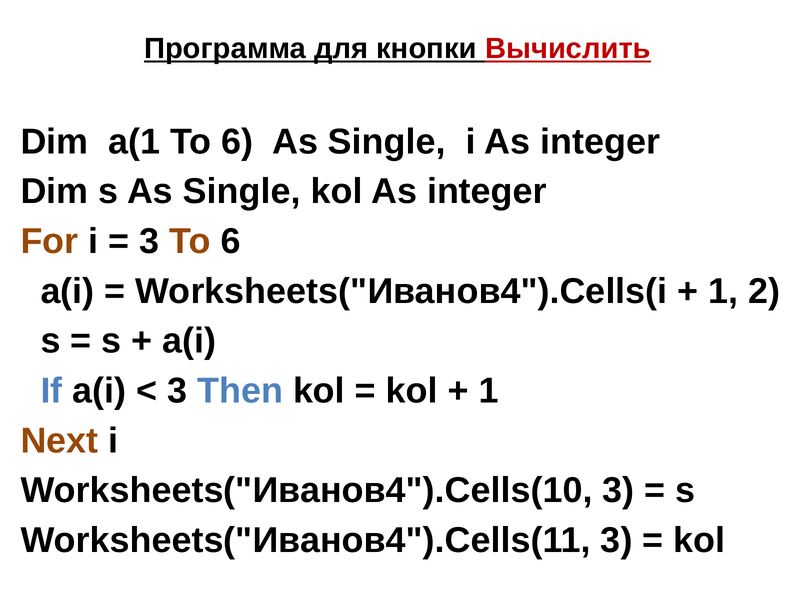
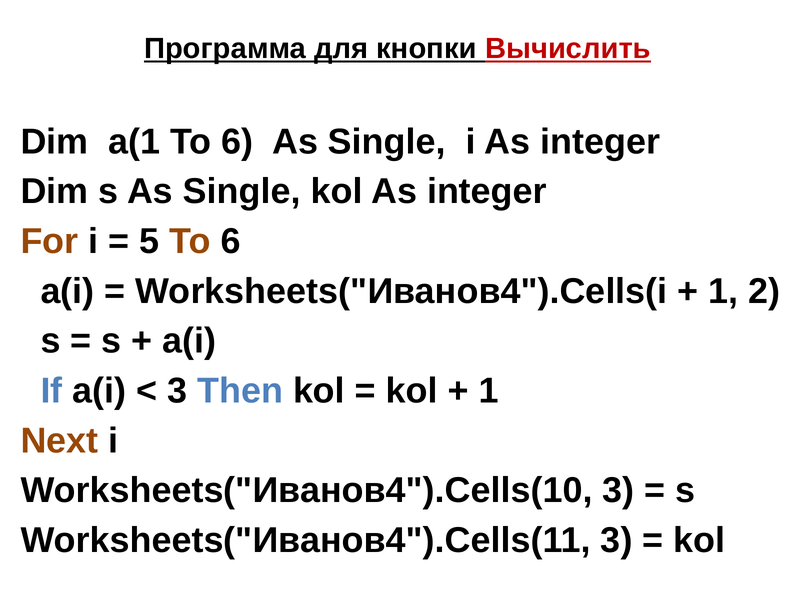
3: 3 -> 5 (149, 241)
